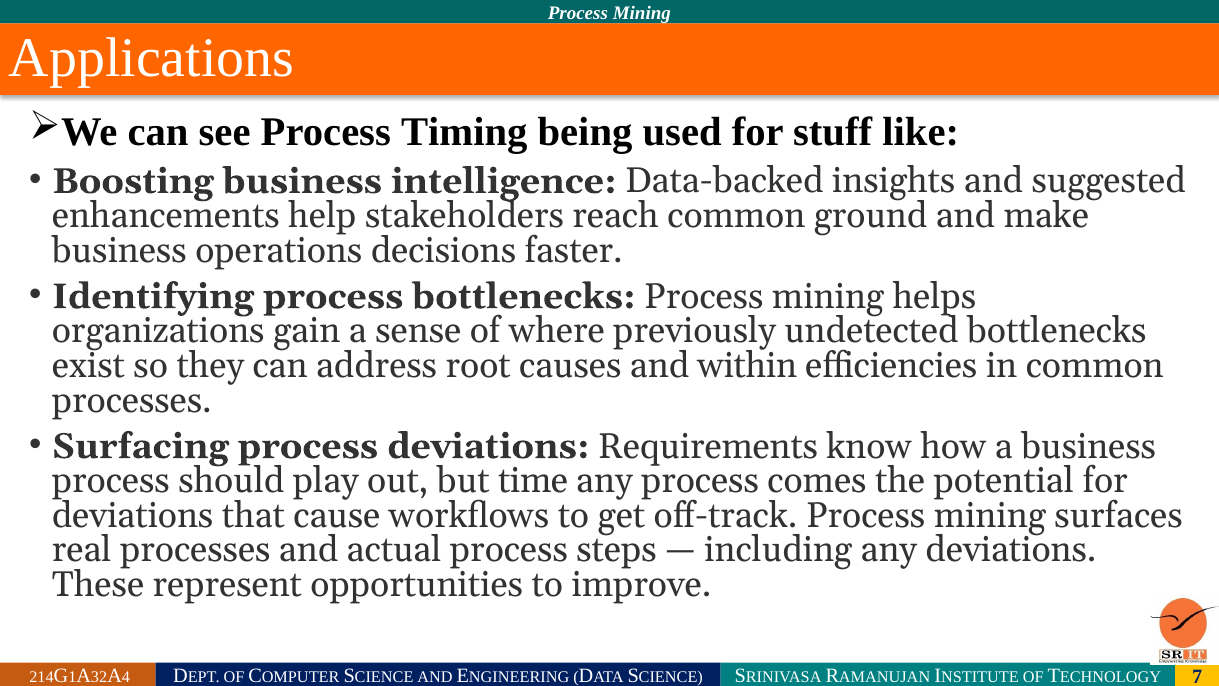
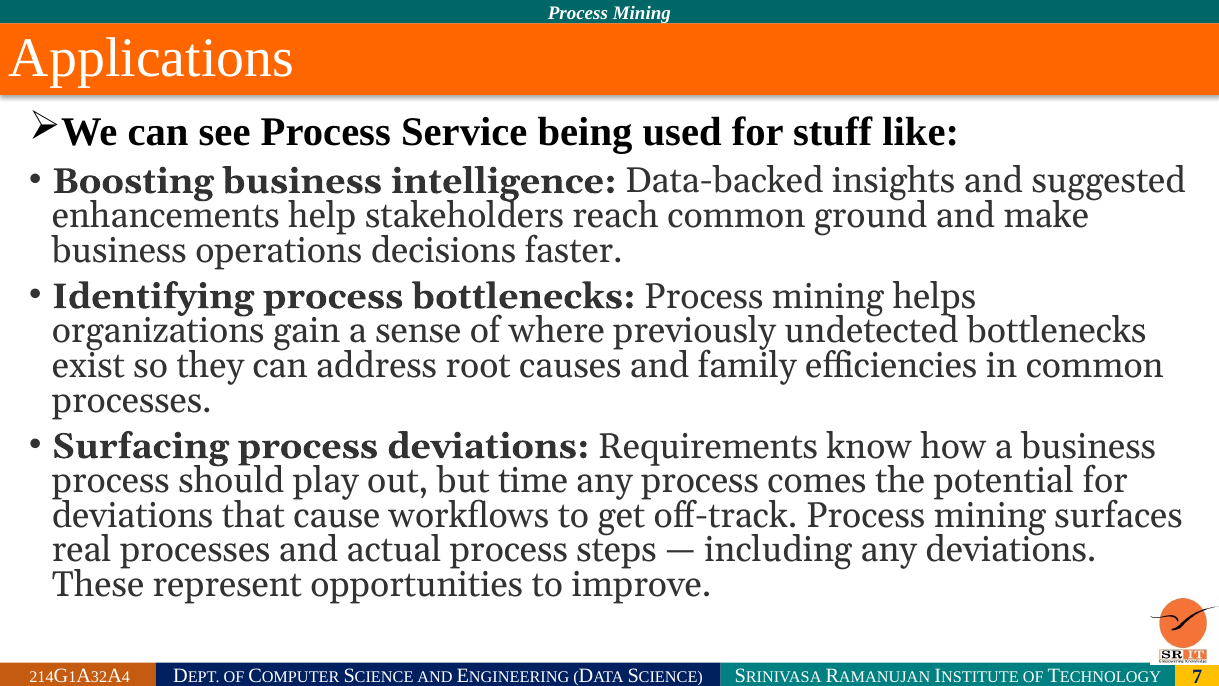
Timing: Timing -> Service (464, 132)
within: within -> family (747, 366)
